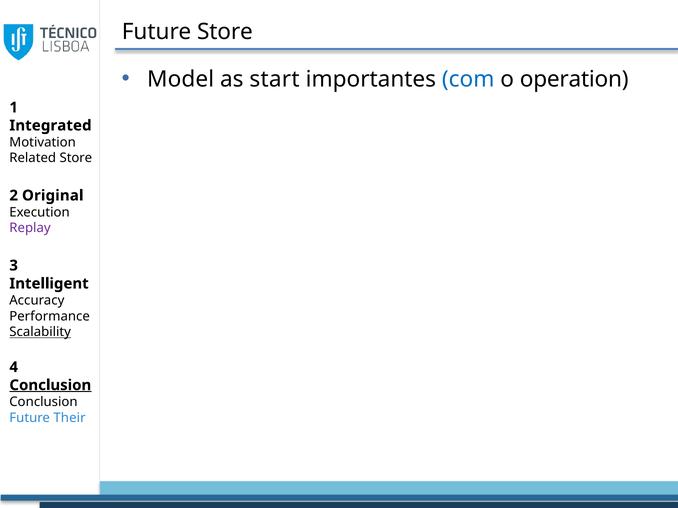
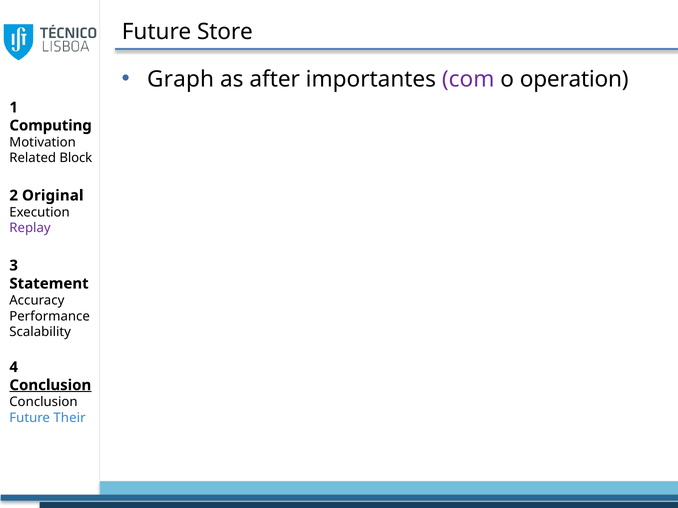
Model: Model -> Graph (181, 79)
start: start -> after (275, 79)
com colour: blue -> purple (468, 79)
Integrated: Integrated -> Computing (51, 126)
Related Store: Store -> Block (76, 158)
Intelligent: Intelligent -> Statement (49, 284)
Scalability underline: present -> none (40, 332)
